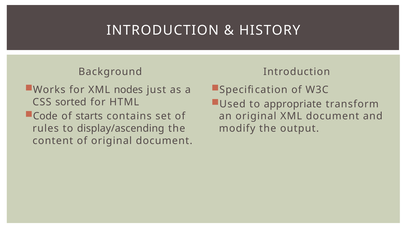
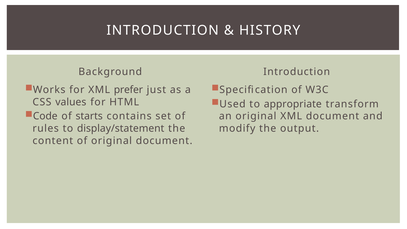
nodes: nodes -> prefer (128, 90)
sorted: sorted -> values (71, 102)
display/ascending: display/ascending -> display/statement (121, 128)
